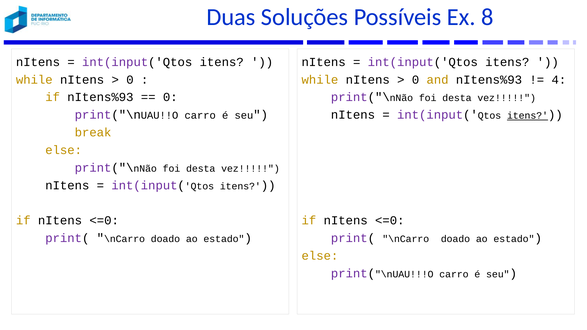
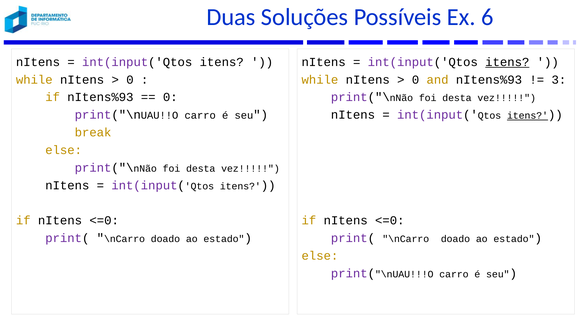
8: 8 -> 6 (487, 17)
itens underline: none -> present (507, 62)
4: 4 -> 3 (559, 80)
